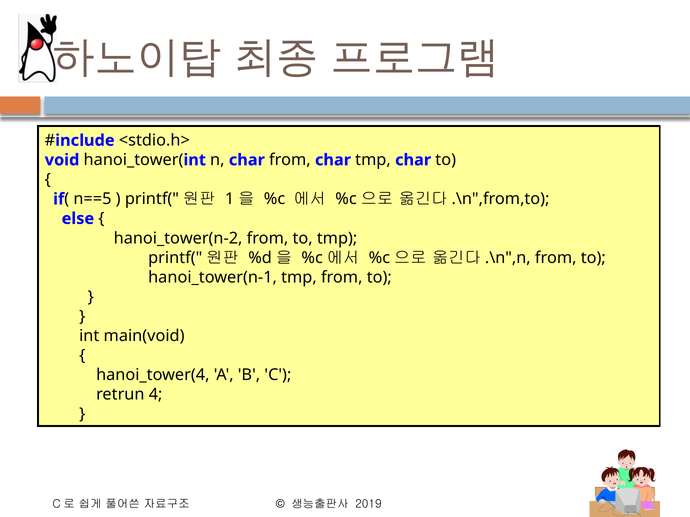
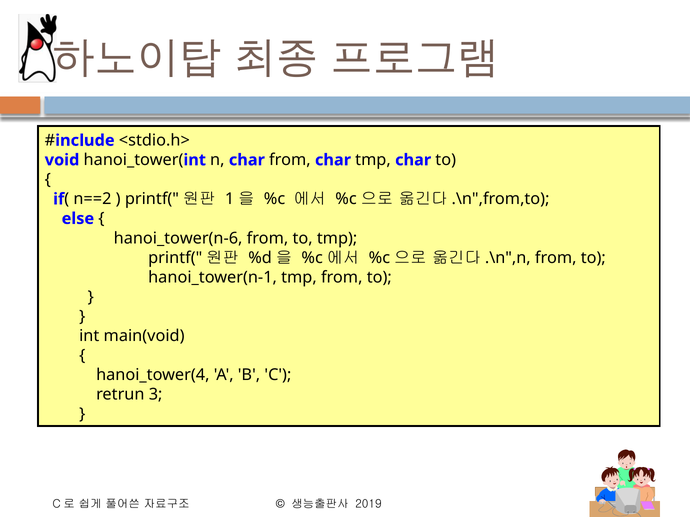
n==5: n==5 -> n==2 (92, 199)
hanoi_tower(n-2: hanoi_tower(n-2 -> hanoi_tower(n-6 (178, 238)
4: 4 -> 3 (156, 395)
